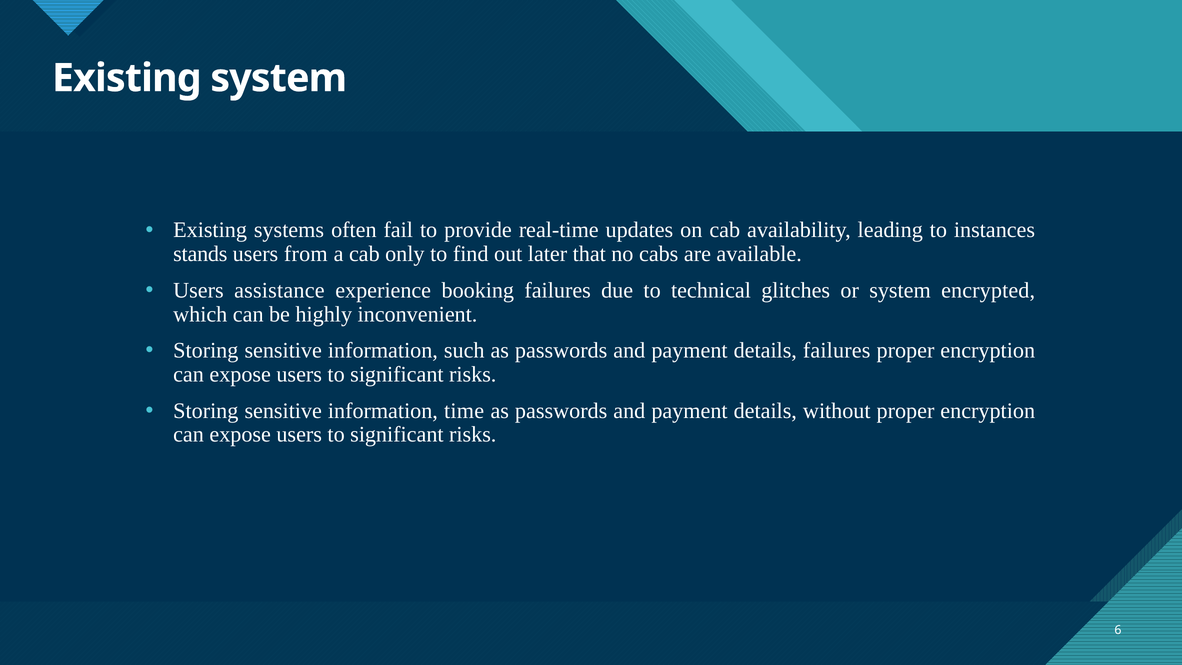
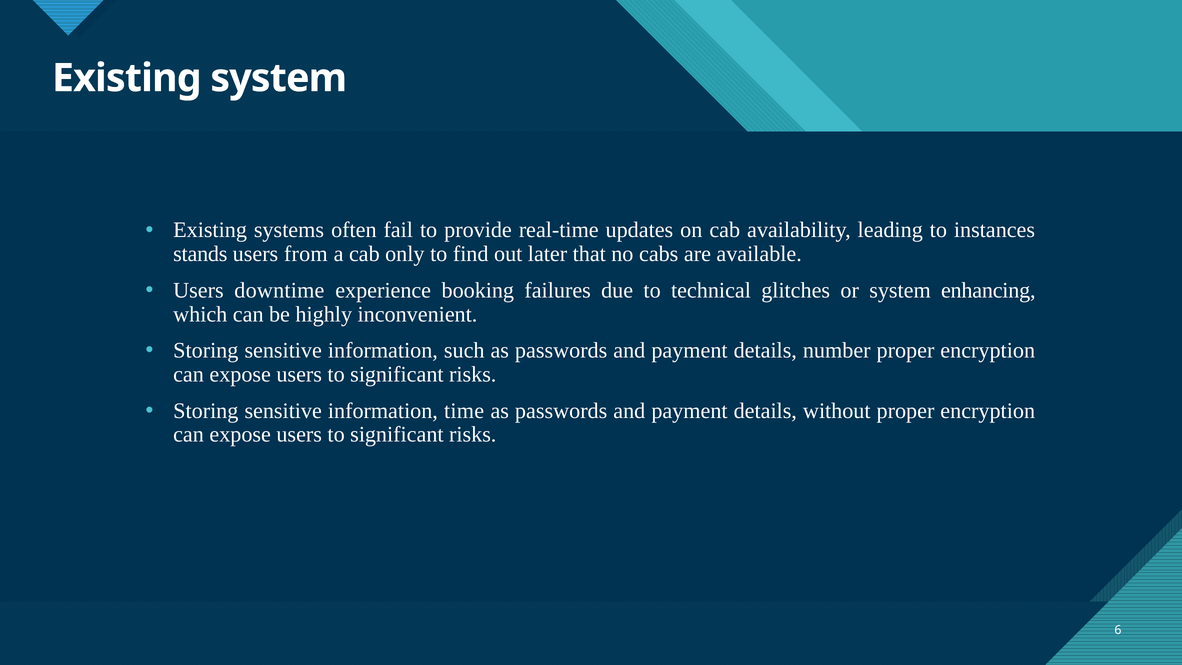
assistance: assistance -> downtime (279, 290)
encrypted: encrypted -> enhancing (988, 290)
details failures: failures -> number (837, 350)
